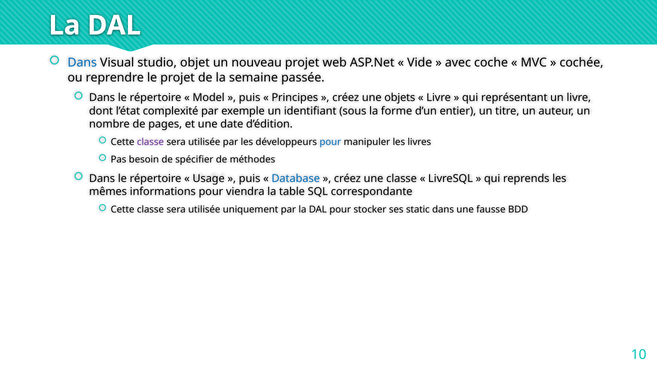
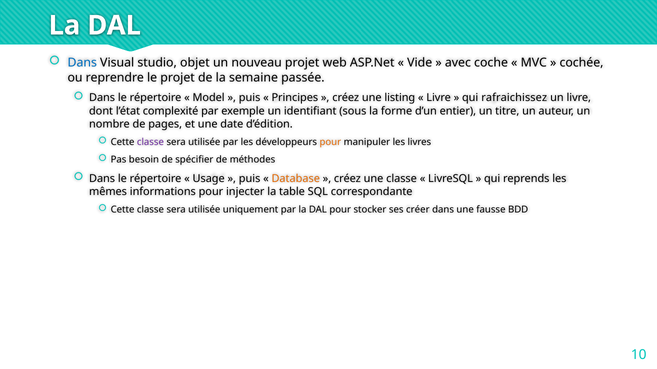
objets: objets -> listing (400, 98)
représentant: représentant -> rafraichissez (514, 98)
pour colour: blue -> orange (330, 142)
Database colour: blue -> orange (296, 179)
viendra: viendra -> injecter (245, 192)
static: static -> créer (418, 210)
